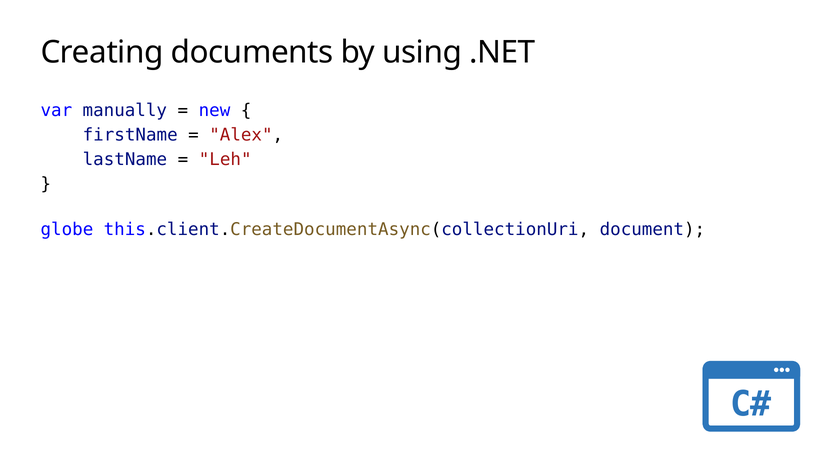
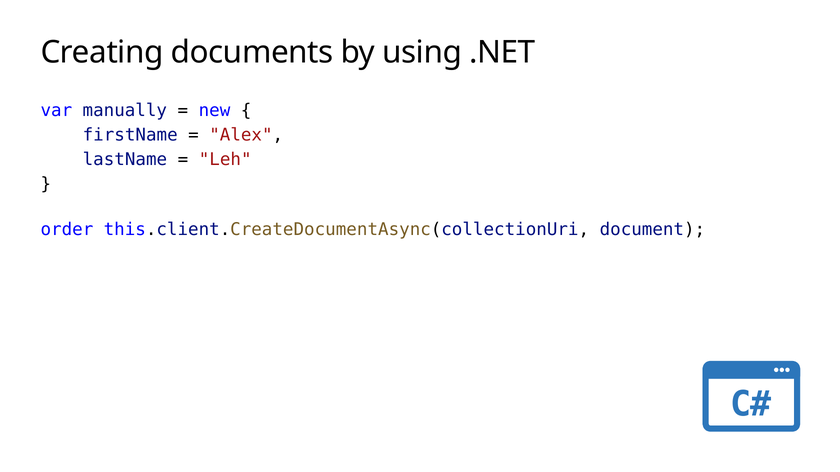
globe: globe -> order (67, 230)
